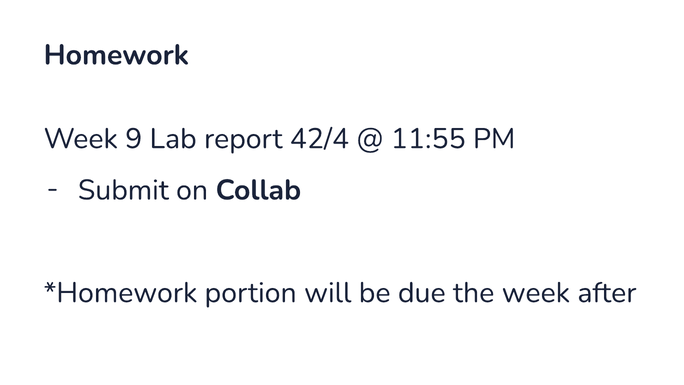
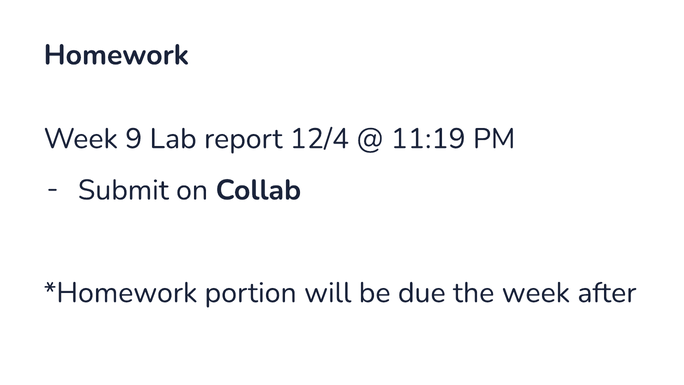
42/4: 42/4 -> 12/4 (319, 139)
11:55: 11:55 -> 11:19 (428, 139)
